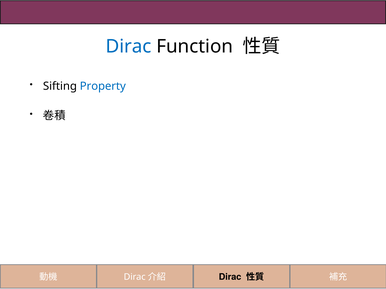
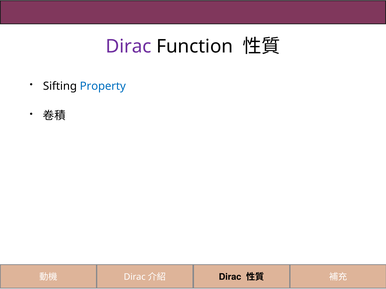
Dirac colour: blue -> purple (129, 47)
